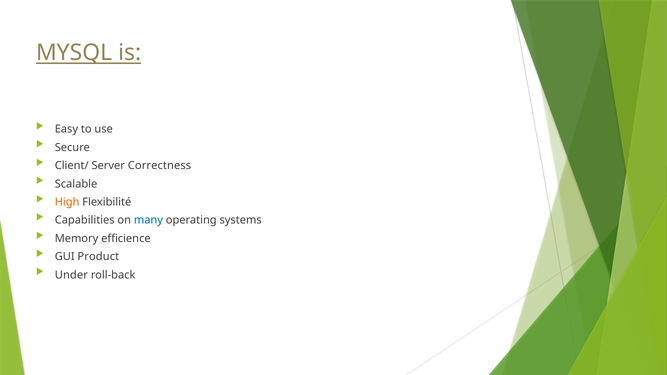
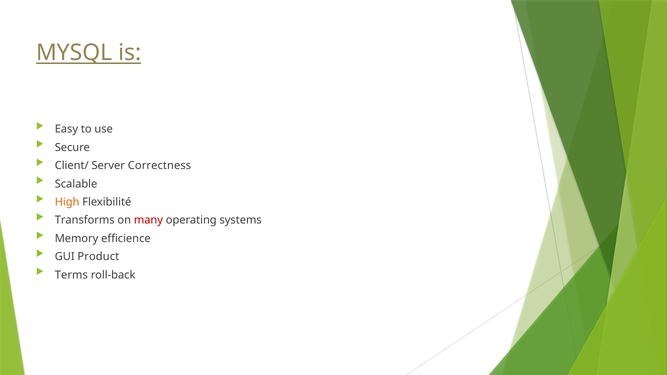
Capabilities: Capabilities -> Transforms (85, 220)
many colour: blue -> red (148, 220)
Under: Under -> Terms (71, 275)
